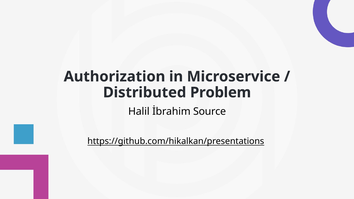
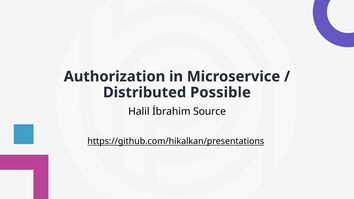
Problem: Problem -> Possible (220, 93)
